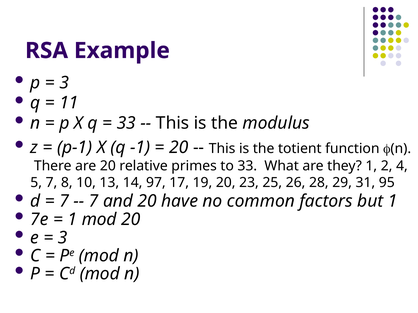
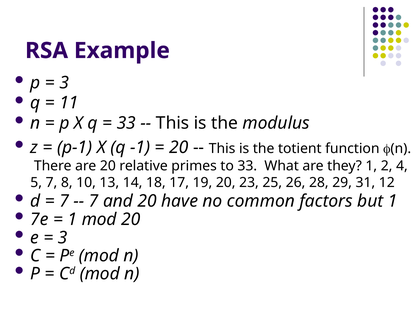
97: 97 -> 18 (156, 183)
95: 95 -> 12 (387, 183)
